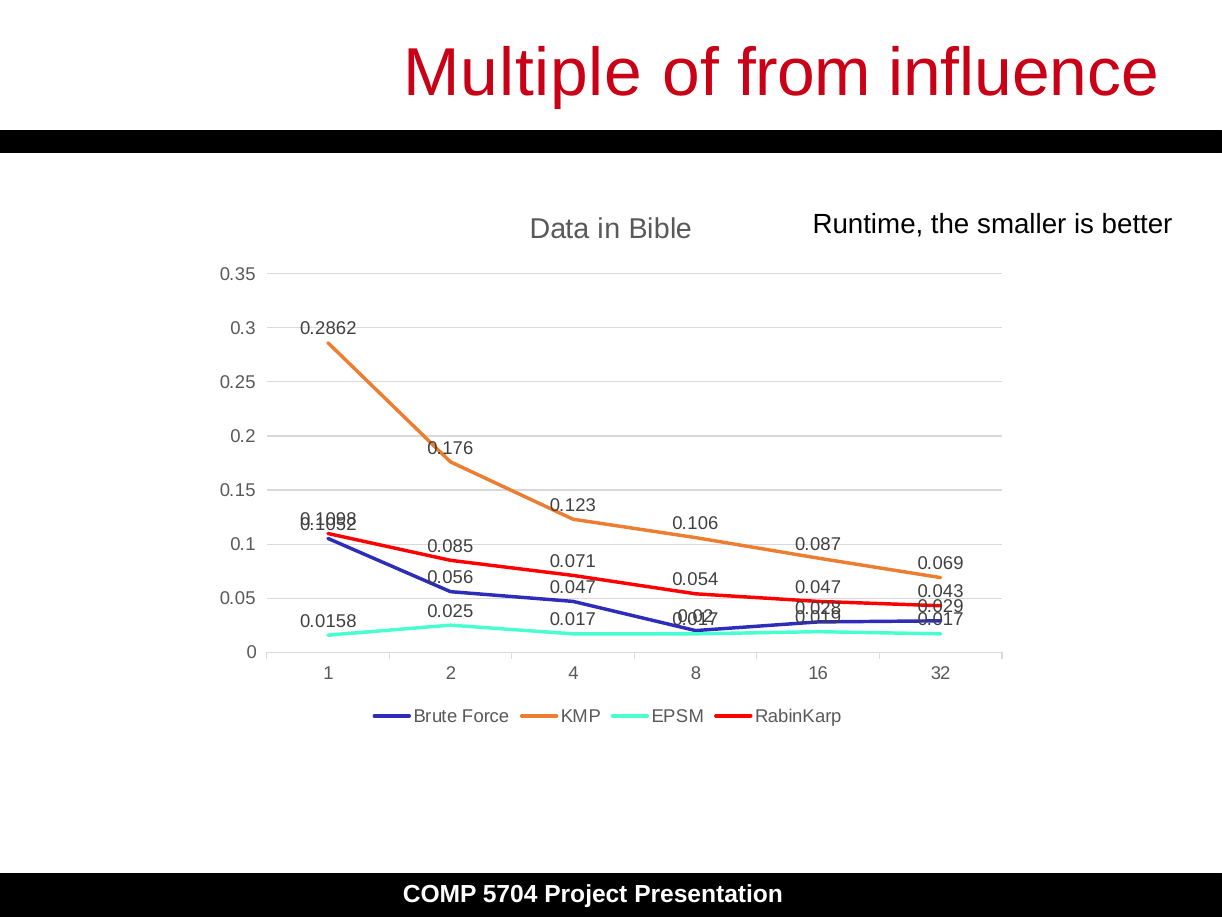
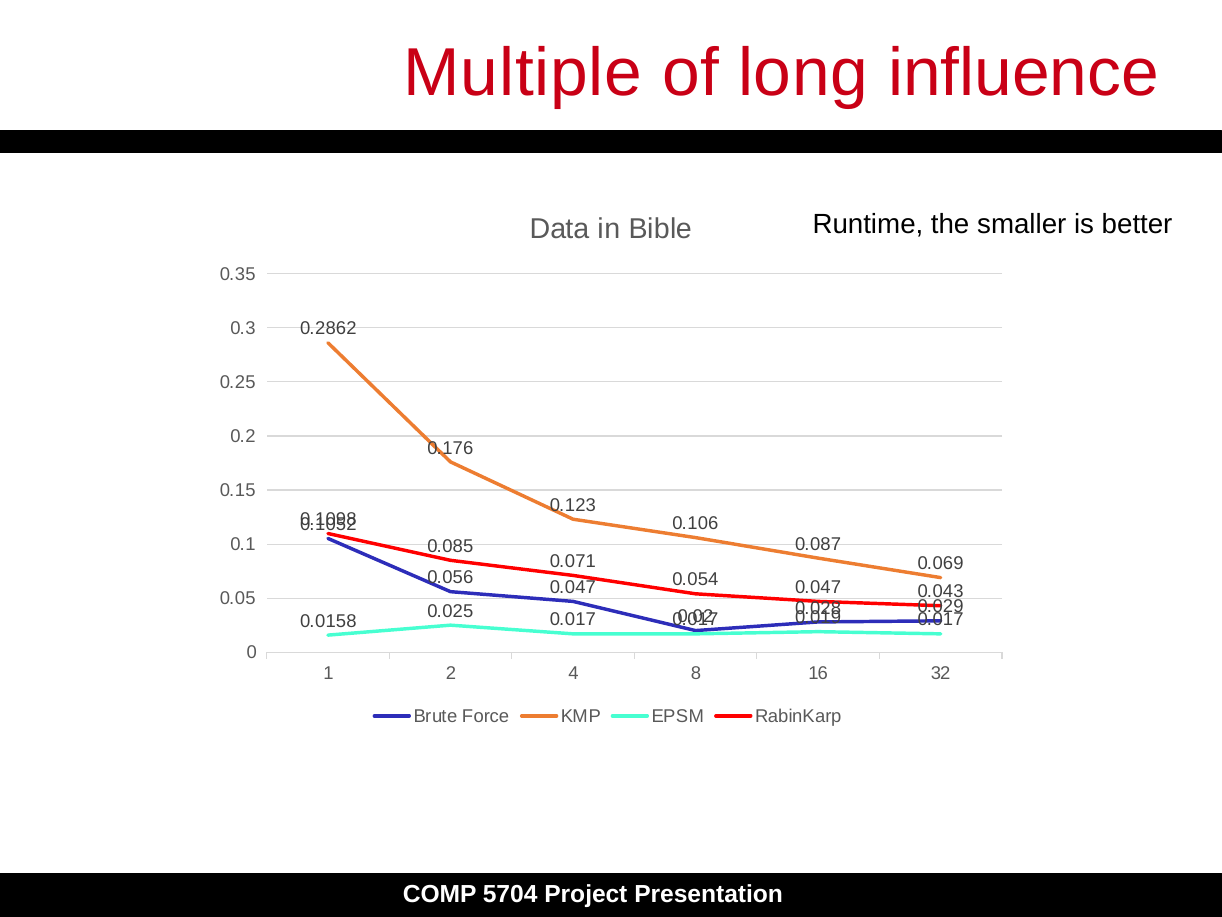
from: from -> long (803, 73)
